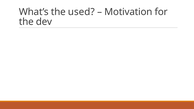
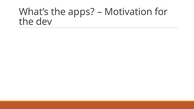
used: used -> apps (81, 12)
